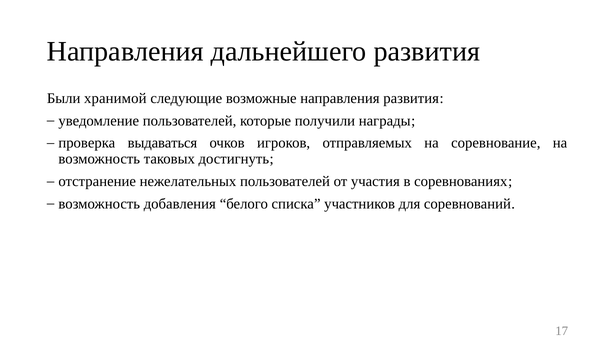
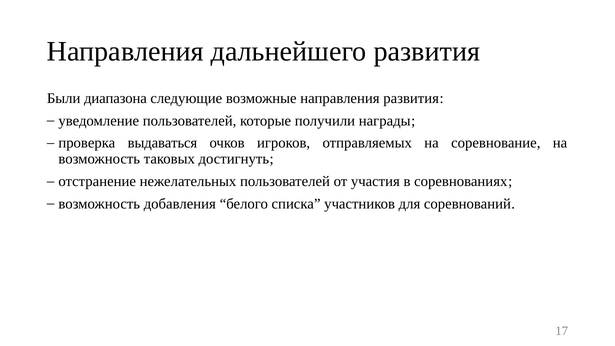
хранимой: хранимой -> диапазона (115, 98)
